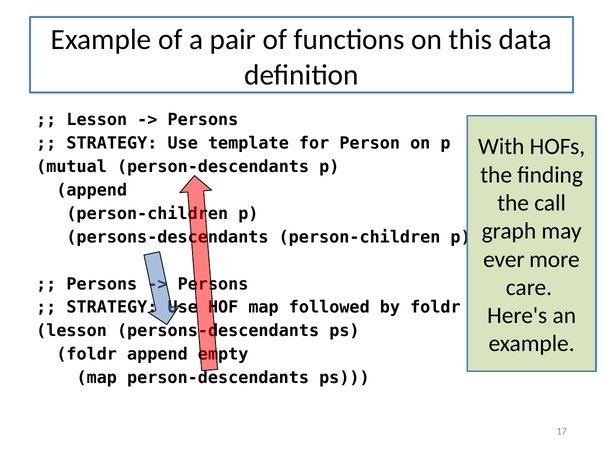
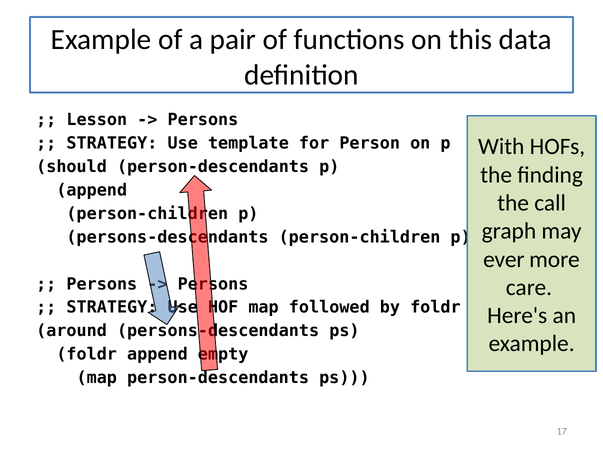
mutual: mutual -> should (72, 167)
lesson: lesson -> around (72, 331)
